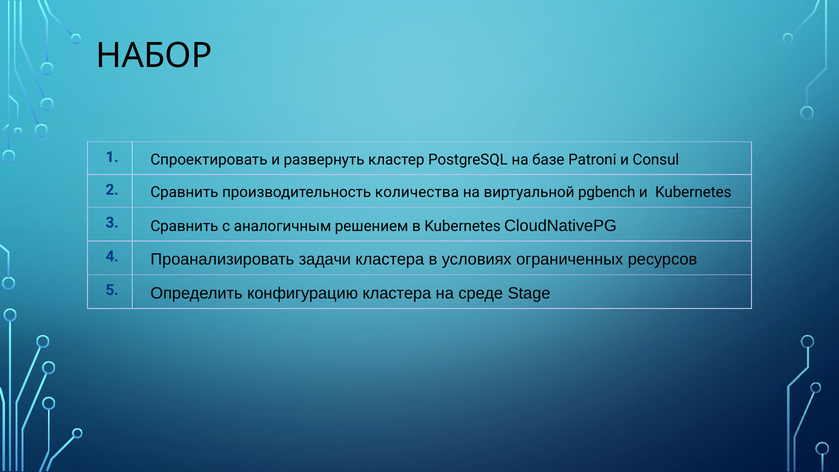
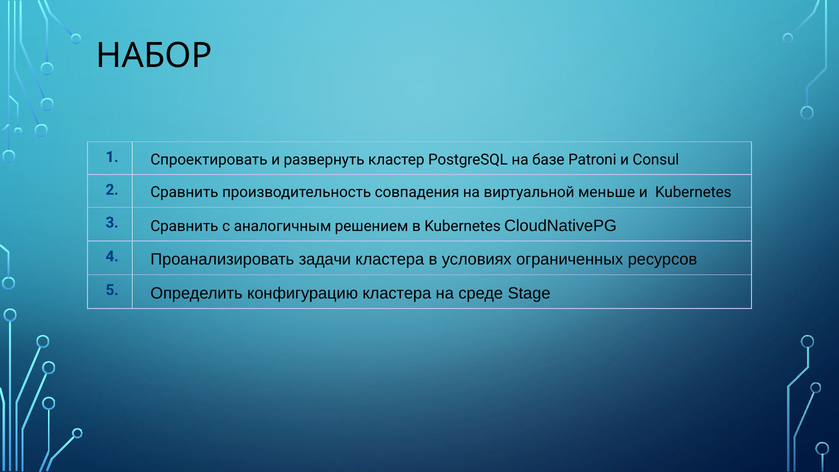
количества: количества -> совпадения (417, 192)
pgbench: pgbench -> меньше (607, 192)
